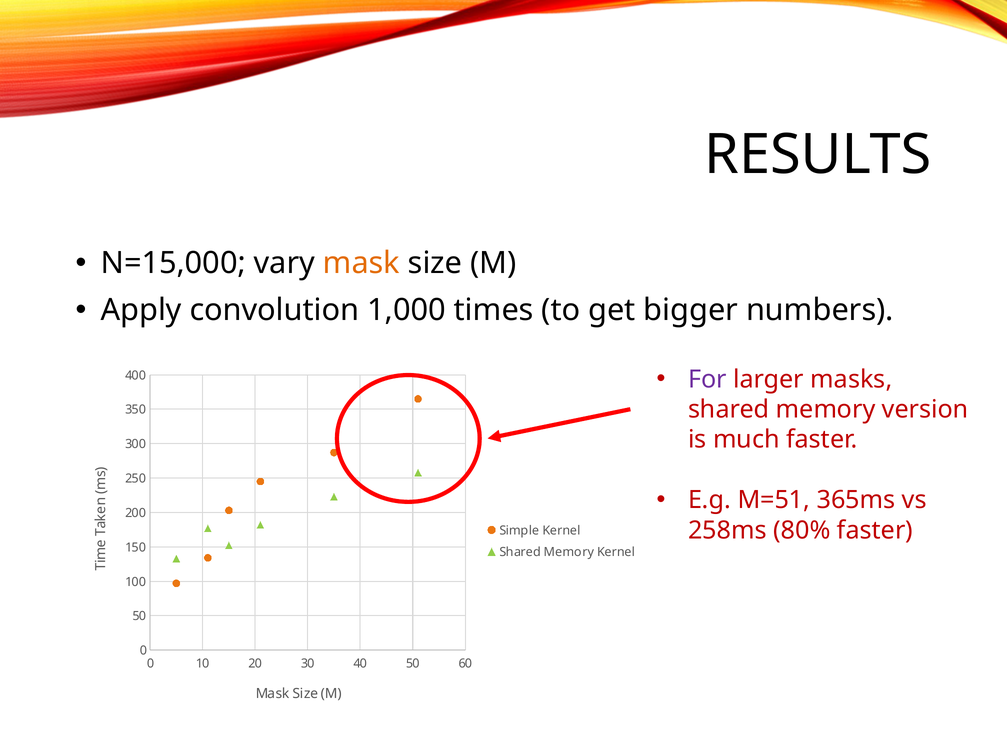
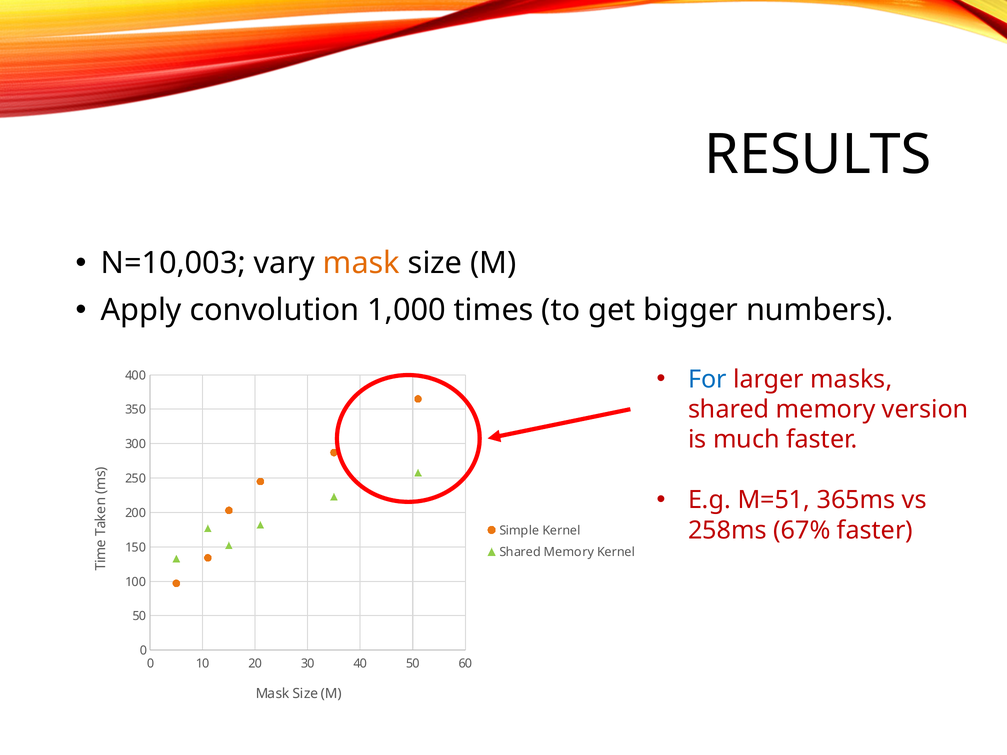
N=15,000: N=15,000 -> N=10,003 (173, 263)
For colour: purple -> blue (707, 379)
80%: 80% -> 67% (802, 530)
